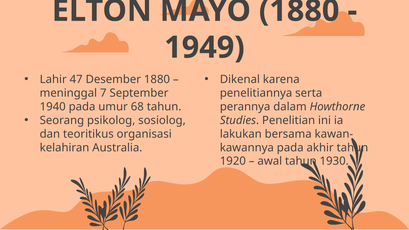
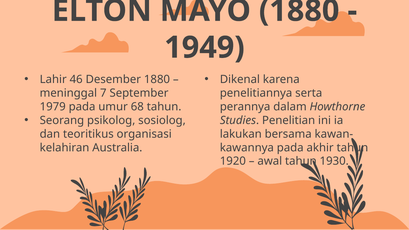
47: 47 -> 46 (76, 79)
1940: 1940 -> 1979 (53, 107)
